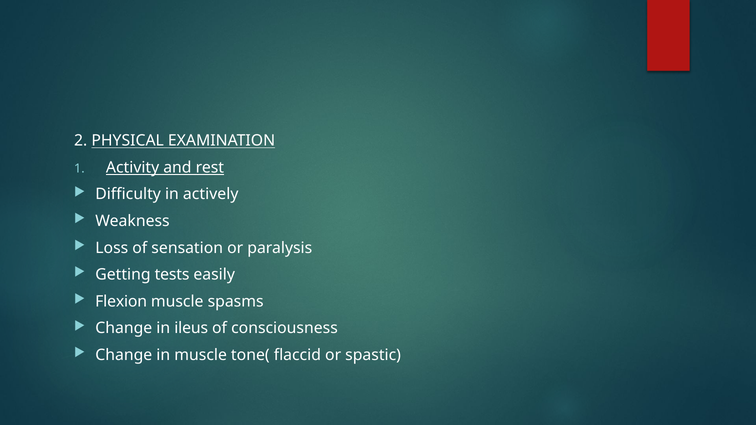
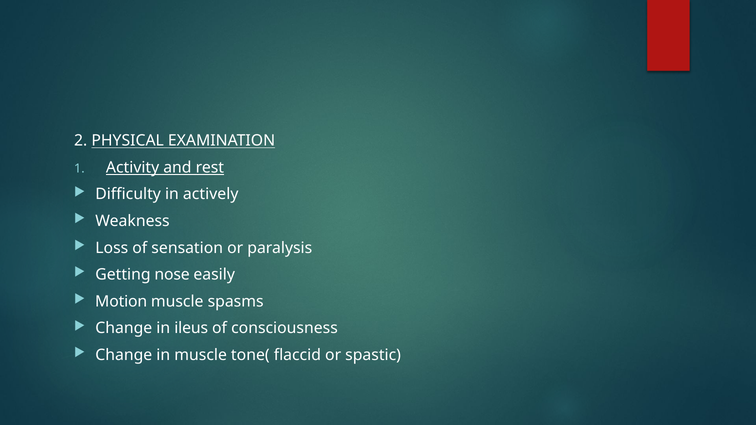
tests: tests -> nose (172, 275)
Flexion: Flexion -> Motion (121, 302)
